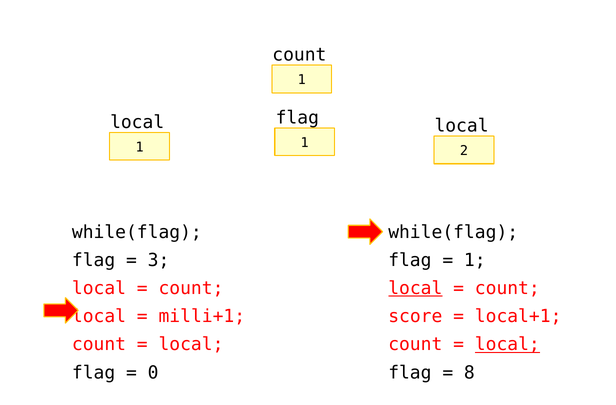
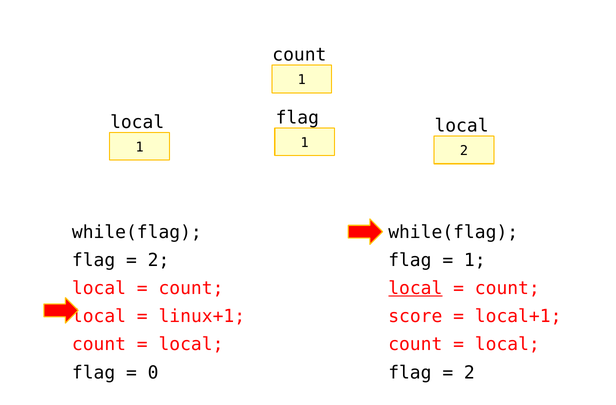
3: 3 -> 2 (159, 260)
milli+1: milli+1 -> linux+1 (202, 316)
local underline: present -> none (507, 344)
8: 8 -> 2 (469, 372)
